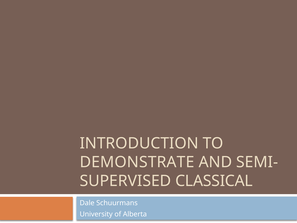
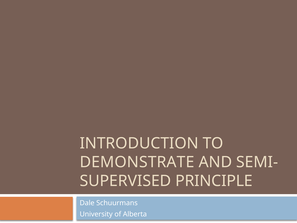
CLASSICAL: CLASSICAL -> PRINCIPLE (214, 181)
